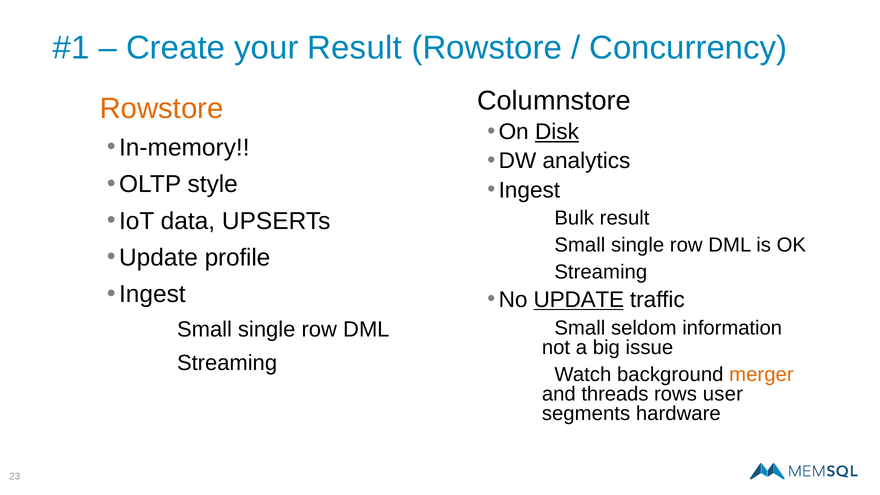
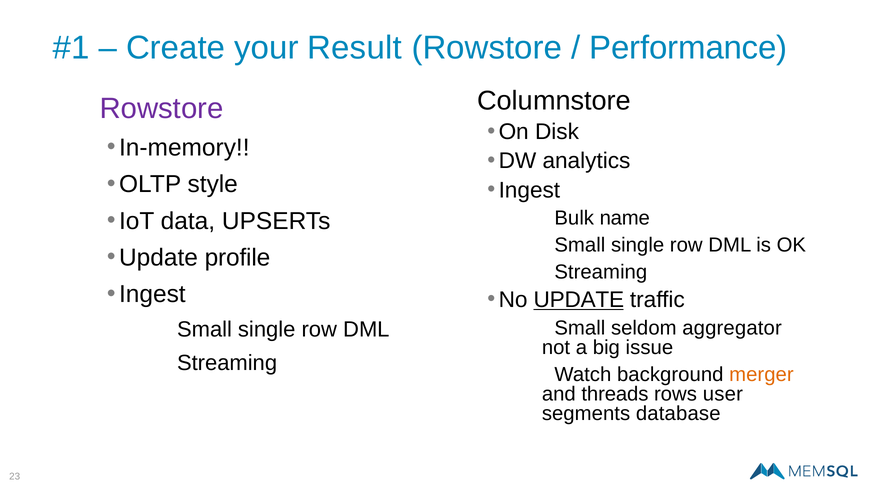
Concurrency: Concurrency -> Performance (688, 48)
Rowstore colour: orange -> purple (162, 108)
Disk underline: present -> none (557, 132)
result: result -> name (625, 218)
information: information -> aggregator (732, 328)
hardware: hardware -> database (678, 414)
